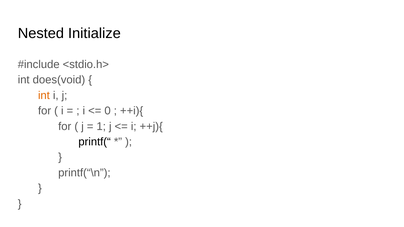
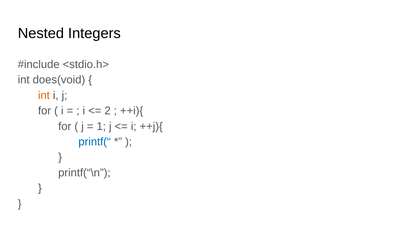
Initialize: Initialize -> Integers (94, 33)
0: 0 -> 2 (108, 111)
printf(“ colour: black -> blue (95, 142)
